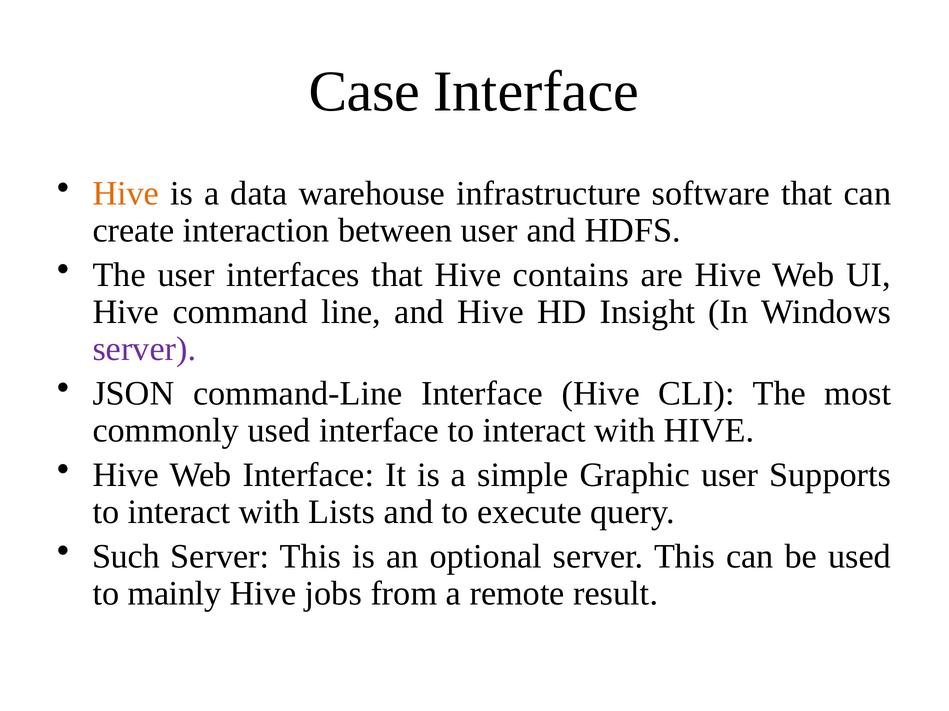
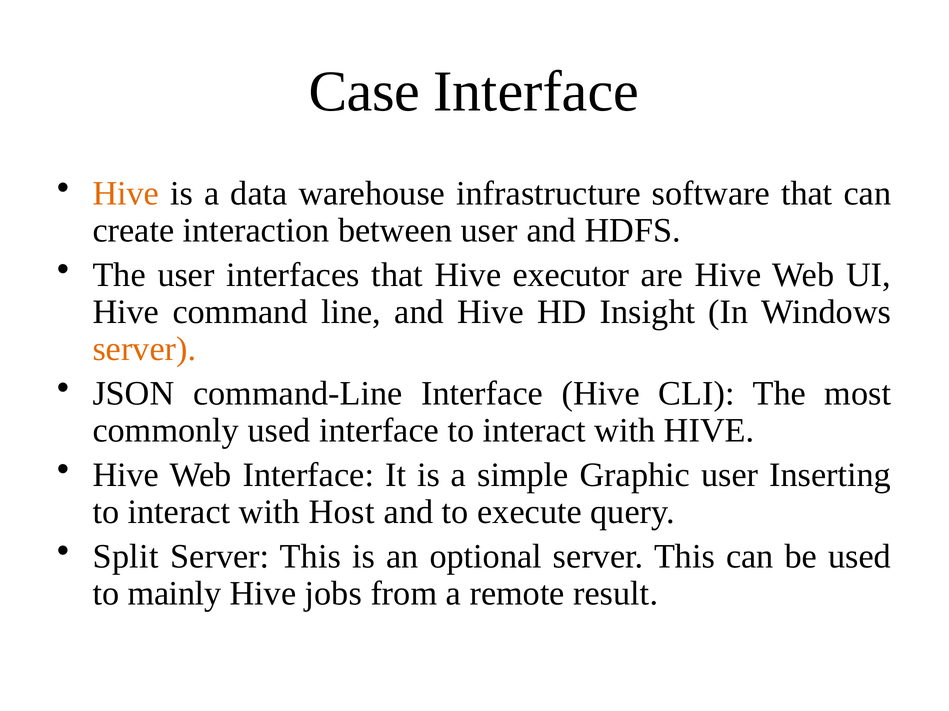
contains: contains -> executor (571, 275)
server colour: purple -> orange (144, 349)
Supports: Supports -> Inserting (830, 475)
Lists: Lists -> Host (342, 512)
Such: Such -> Split (126, 557)
